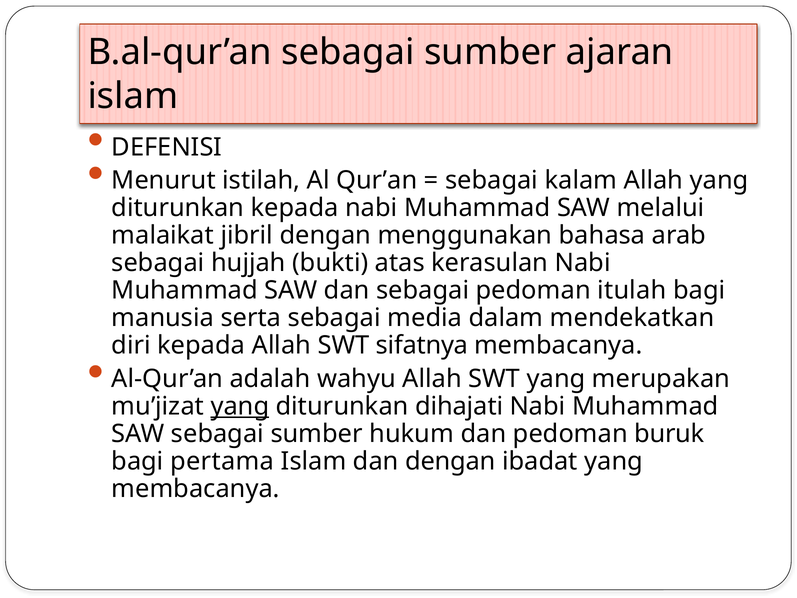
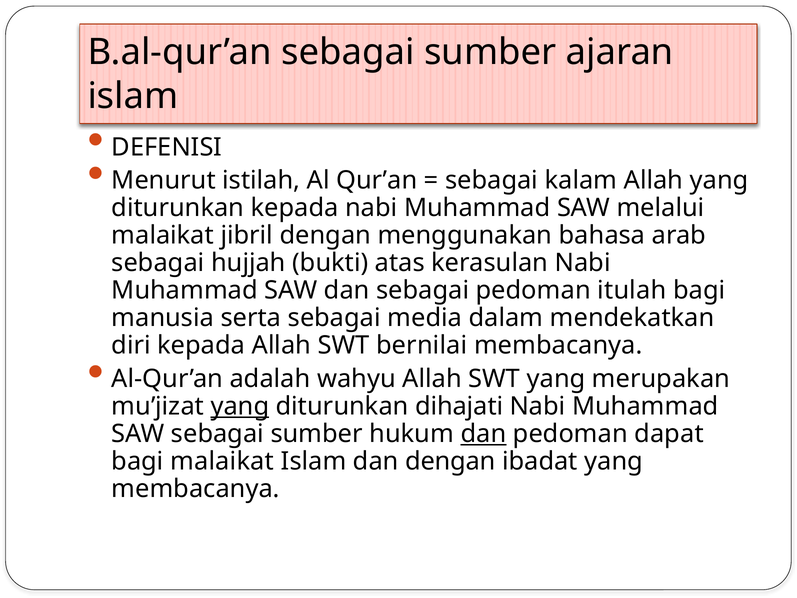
sifatnya: sifatnya -> bernilai (422, 345)
dan underline: none -> present (483, 434)
buruk: buruk -> dapat (669, 434)
bagi pertama: pertama -> malaikat (222, 461)
